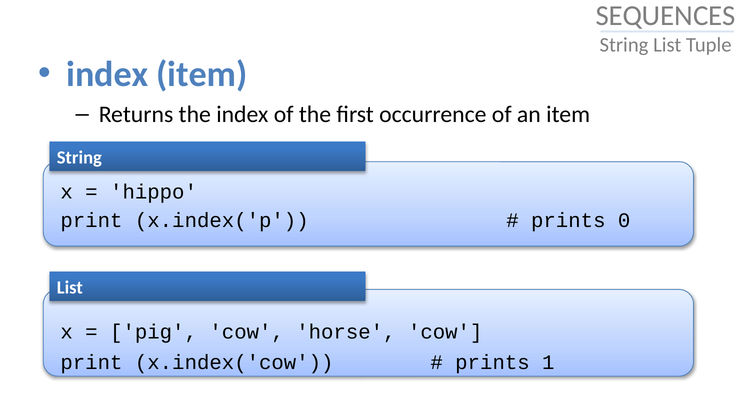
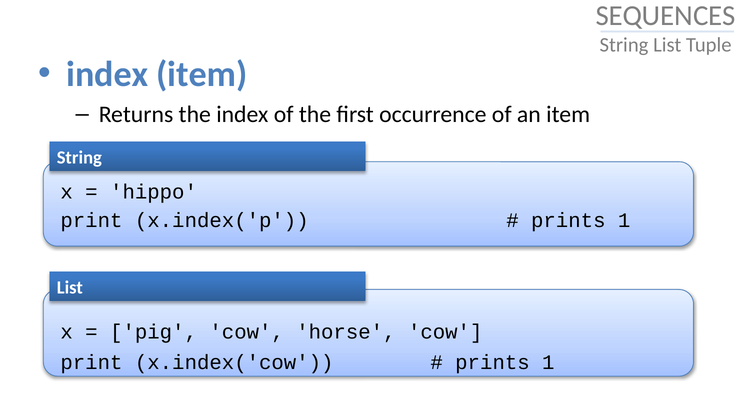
0: 0 -> 1 (624, 221)
